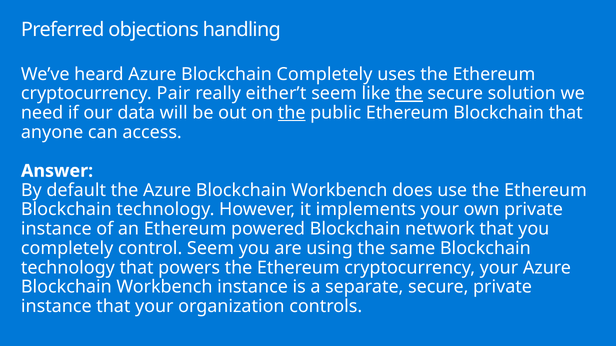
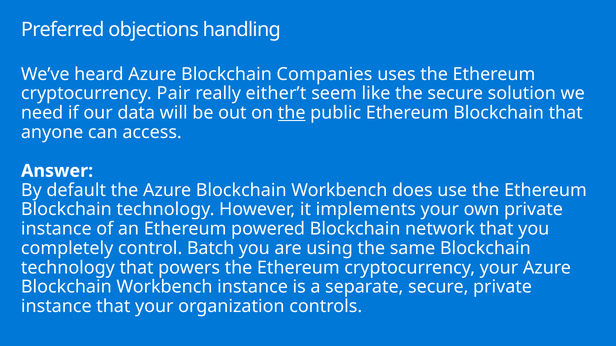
Blockchain Completely: Completely -> Companies (324, 74)
the underline: present -> none (409, 94)
control Seem: Seem -> Batch (211, 249)
